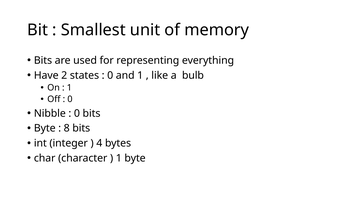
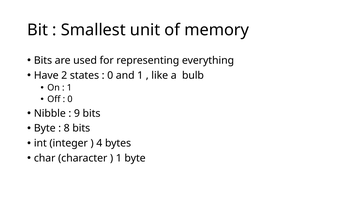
0: 0 -> 9 (77, 113)
